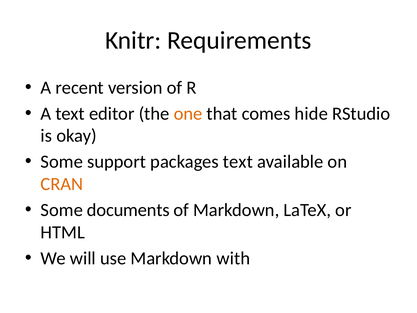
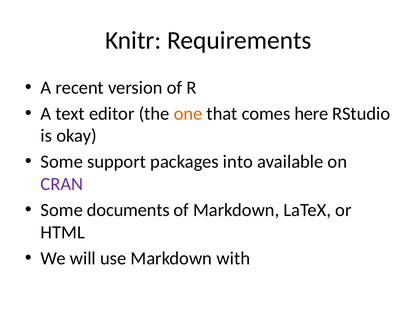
hide: hide -> here (311, 113)
packages text: text -> into (238, 162)
CRAN colour: orange -> purple (62, 184)
